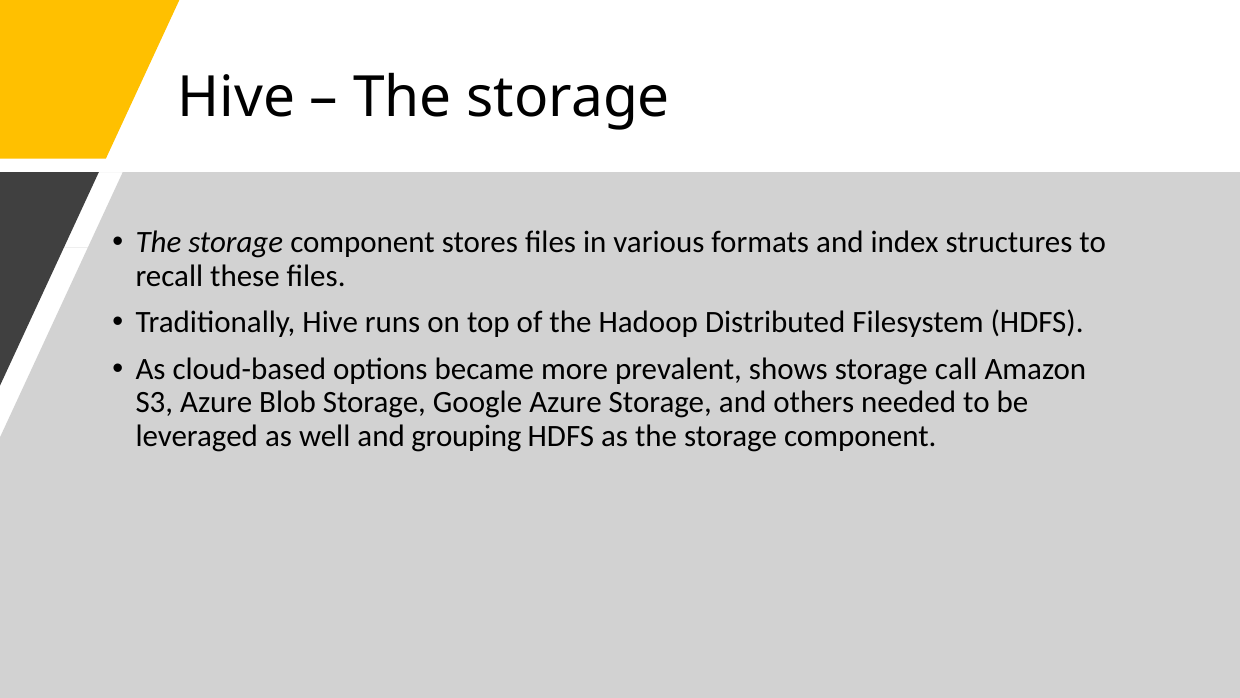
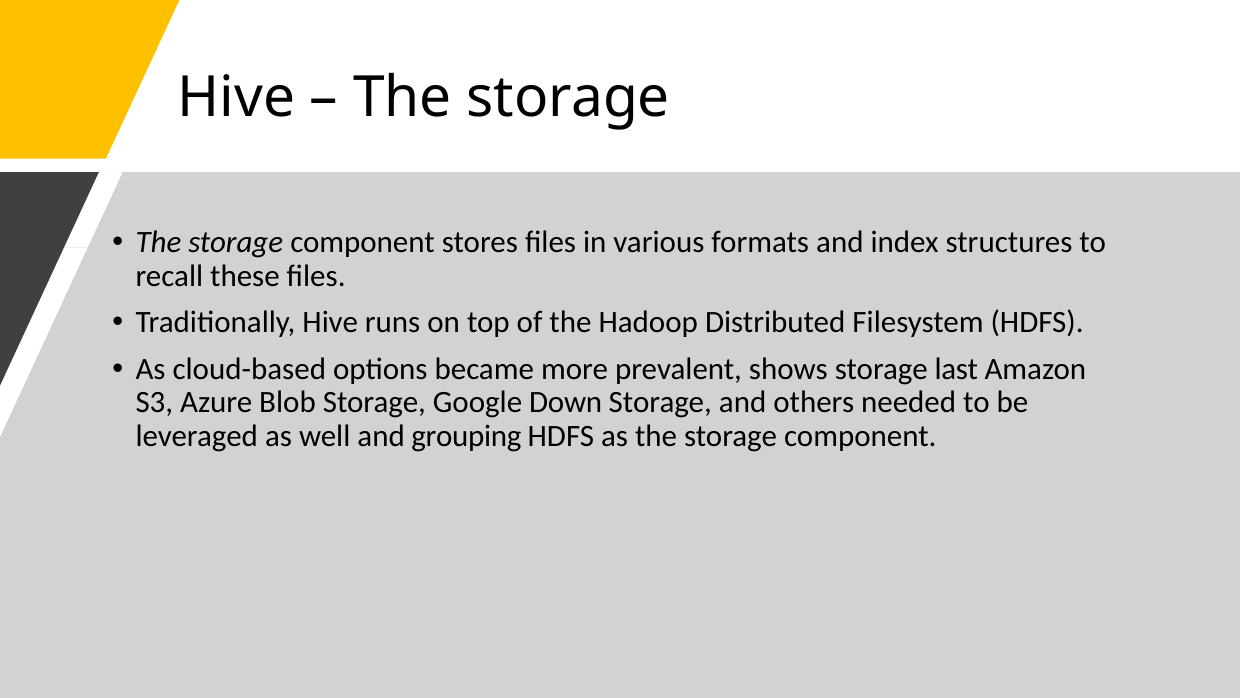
call: call -> last (956, 369)
Google Azure: Azure -> Down (566, 402)
